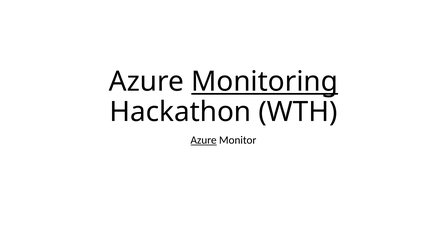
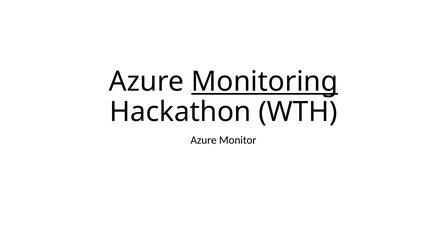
Azure underline: present -> none (204, 140)
